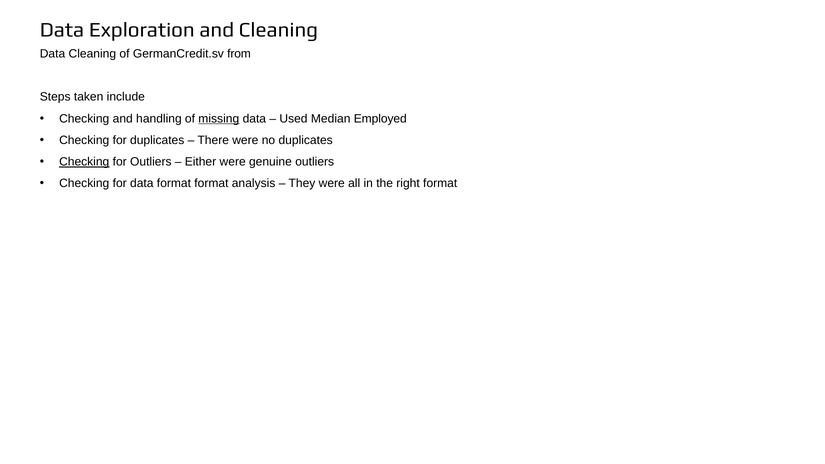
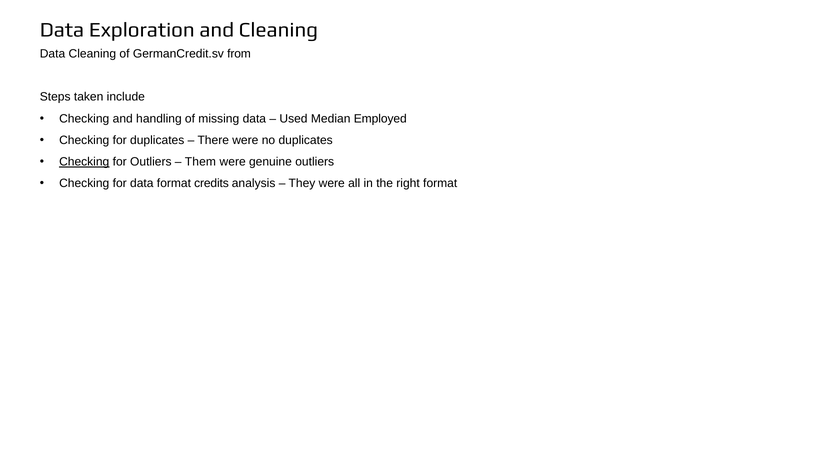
missing underline: present -> none (219, 119)
Either: Either -> Them (200, 162)
format format: format -> credits (211, 183)
